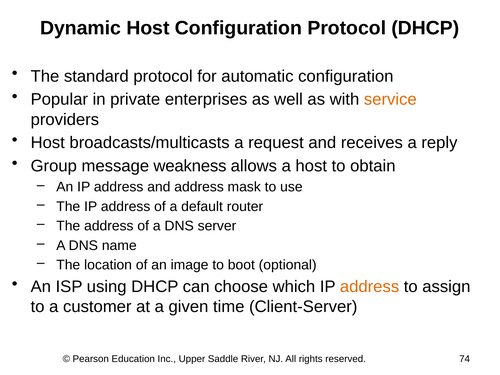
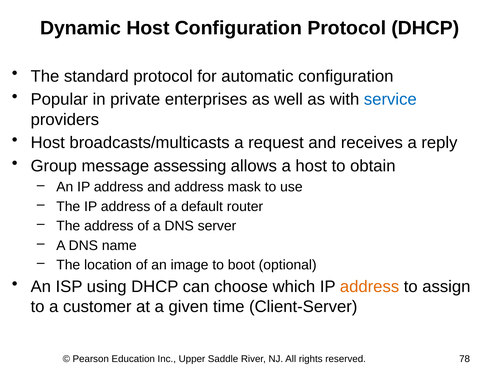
service colour: orange -> blue (390, 99)
weakness: weakness -> assessing (190, 166)
74: 74 -> 78 (465, 359)
